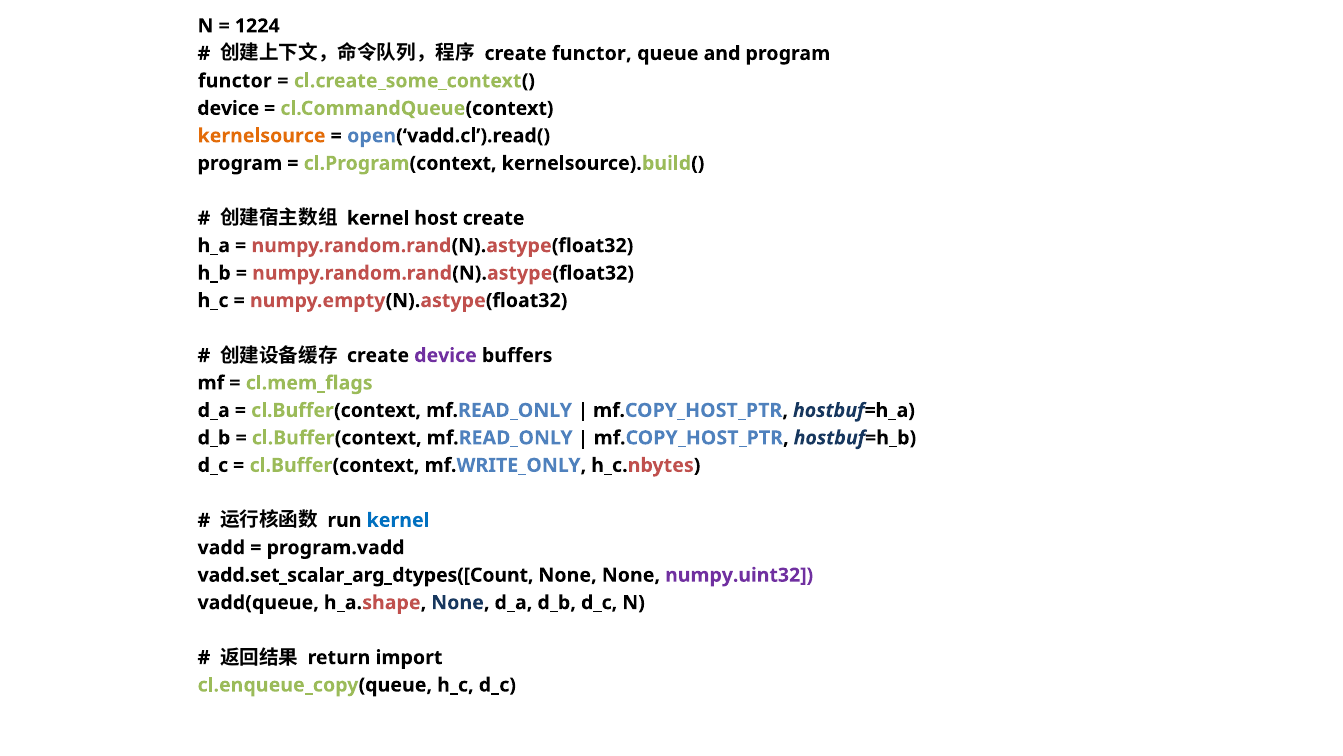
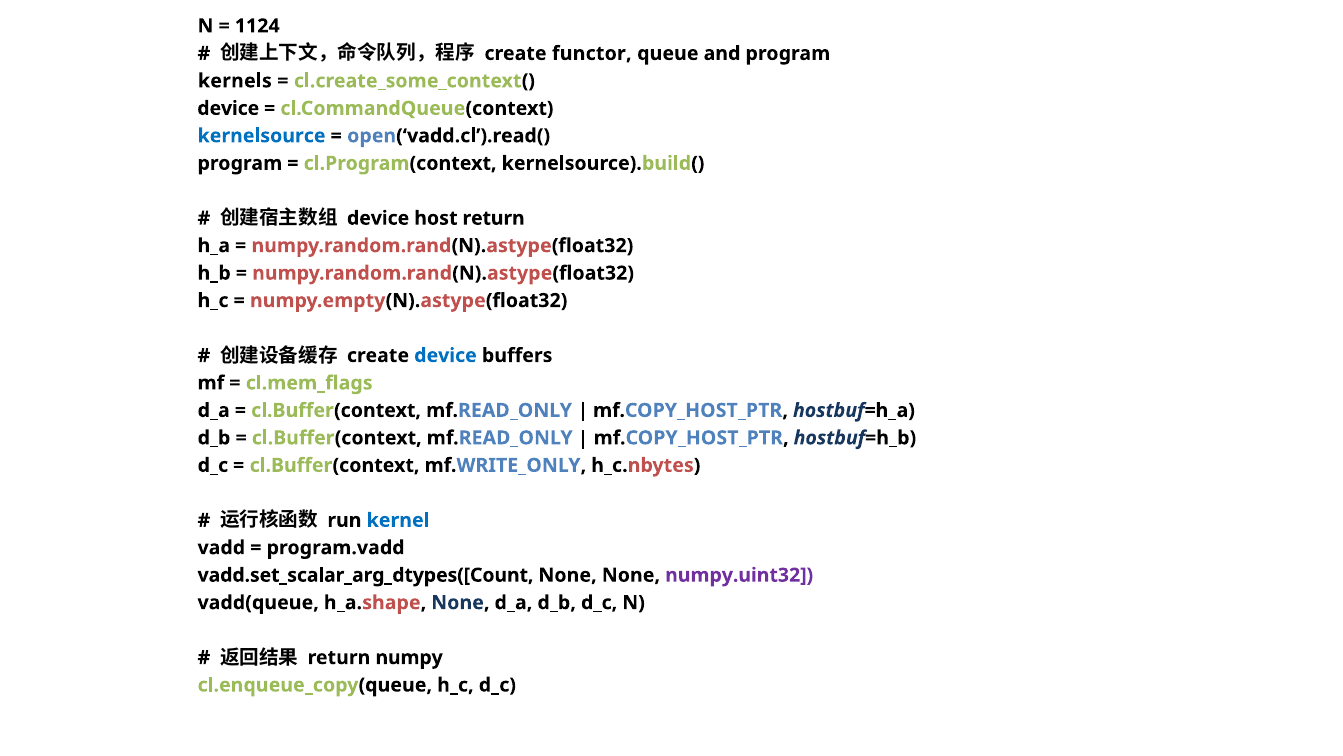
1224: 1224 -> 1124 (257, 26)
functor: functor -> kernels (235, 81)
kernelsource colour: orange -> blue (262, 136)
kernel: kernel -> device (378, 218)
host create: create -> return (494, 218)
device colour: purple -> blue (445, 355)
import: import -> numpy (409, 657)
